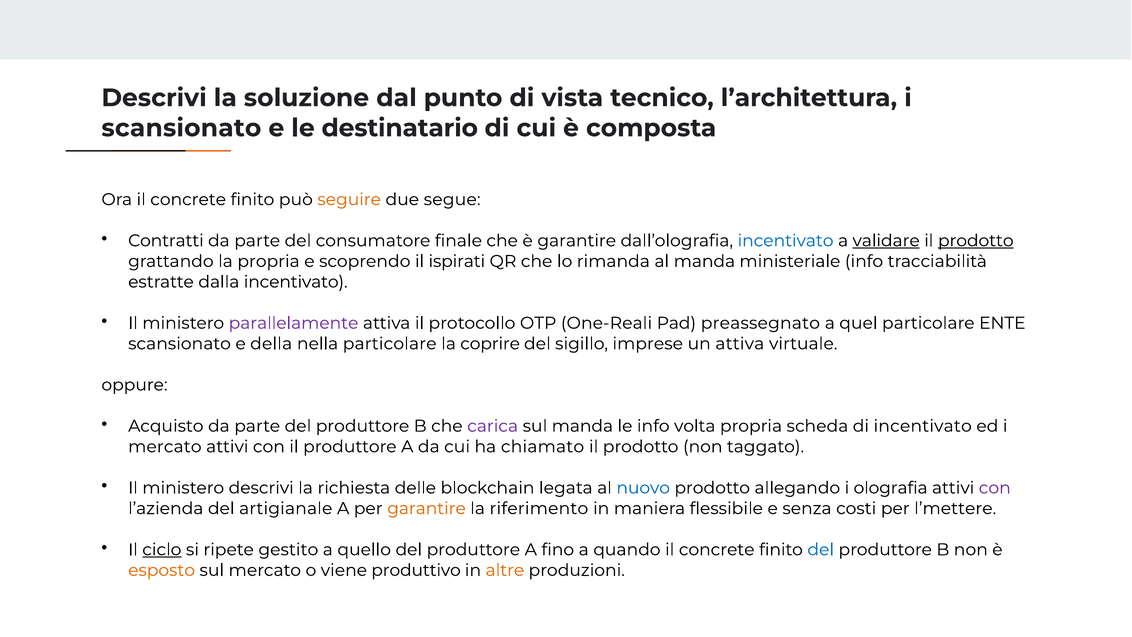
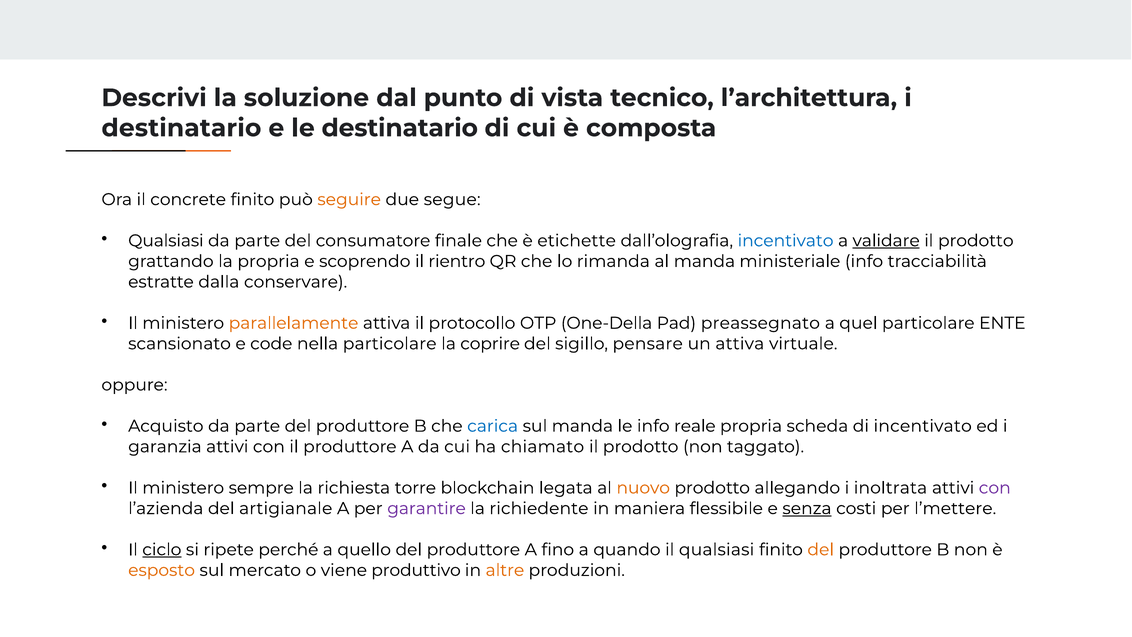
scansionato: scansionato -> destinatario (181, 128)
Contratti: Contratti -> Qualsiasi (166, 241)
è garantire: garantire -> etichette (577, 241)
prodotto underline: present -> none (976, 241)
ispirati: ispirati -> rientro (457, 261)
dalla incentivato: incentivato -> conservare (296, 282)
parallelamente colour: purple -> orange (294, 323)
One-Reali: One-Reali -> One-Della (607, 323)
della: della -> code (271, 344)
imprese: imprese -> pensare (648, 344)
carica colour: purple -> blue (493, 426)
volta: volta -> reale (695, 426)
mercato: mercato -> garanzia (165, 447)
ministero descrivi: descrivi -> sempre (261, 488)
delle: delle -> torre (415, 488)
nuovo colour: blue -> orange (643, 488)
olografia: olografia -> inoltrata (890, 488)
garantire colour: orange -> purple (427, 508)
riferimento: riferimento -> richiedente (539, 508)
senza underline: none -> present (807, 508)
gestito: gestito -> perché (288, 549)
quando il concrete: concrete -> qualsiasi (717, 549)
del colour: blue -> orange (821, 549)
